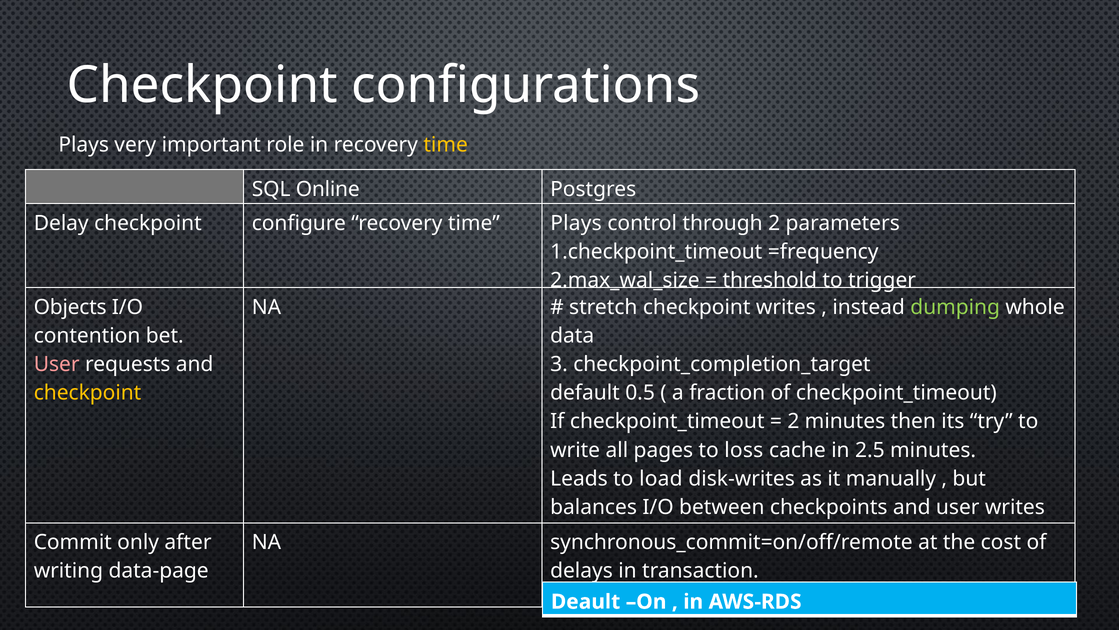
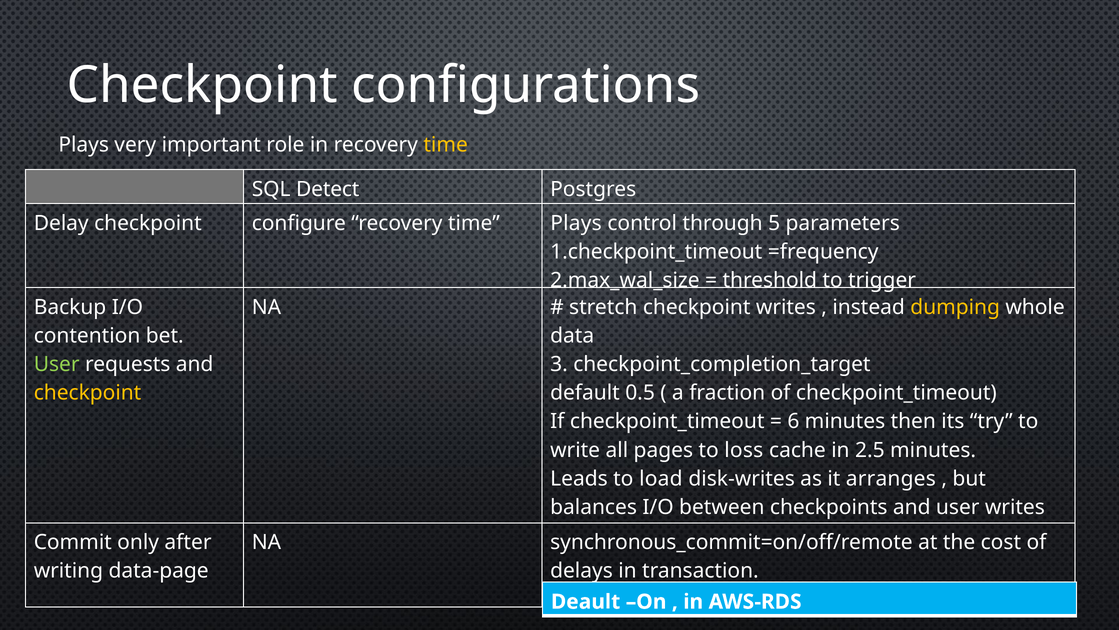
Online: Online -> Detect (328, 189)
through 2: 2 -> 5 (774, 223)
Objects: Objects -> Backup (70, 307)
dumping colour: light green -> yellow (955, 307)
User colour: pink -> light green (57, 364)
2: 2 -> 6 (793, 421)
manually: manually -> arranges (891, 478)
